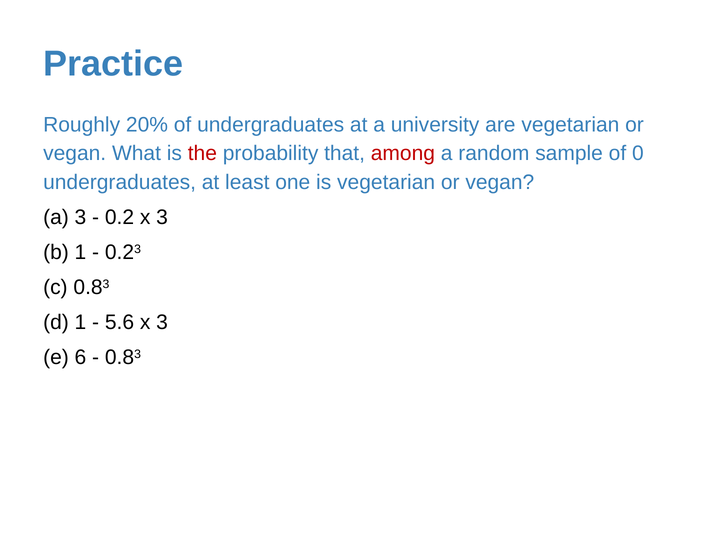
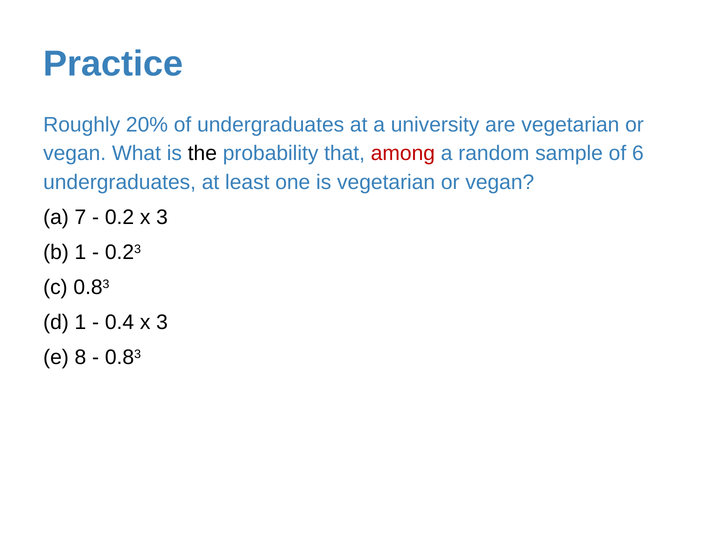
the colour: red -> black (202, 154)
0: 0 -> 6 (638, 154)
a 3: 3 -> 7 (80, 218)
5.6: 5.6 -> 0.4 (120, 322)
6: 6 -> 8 (80, 357)
